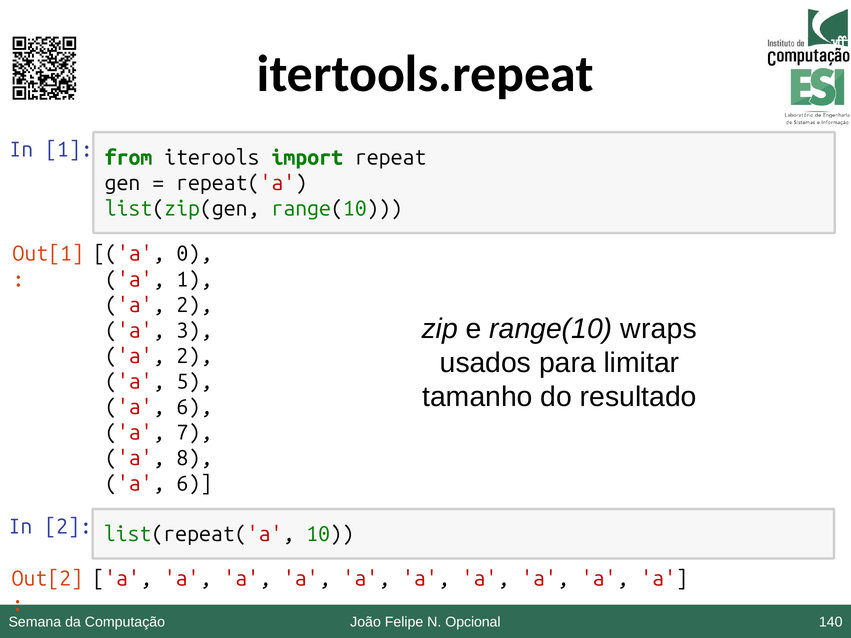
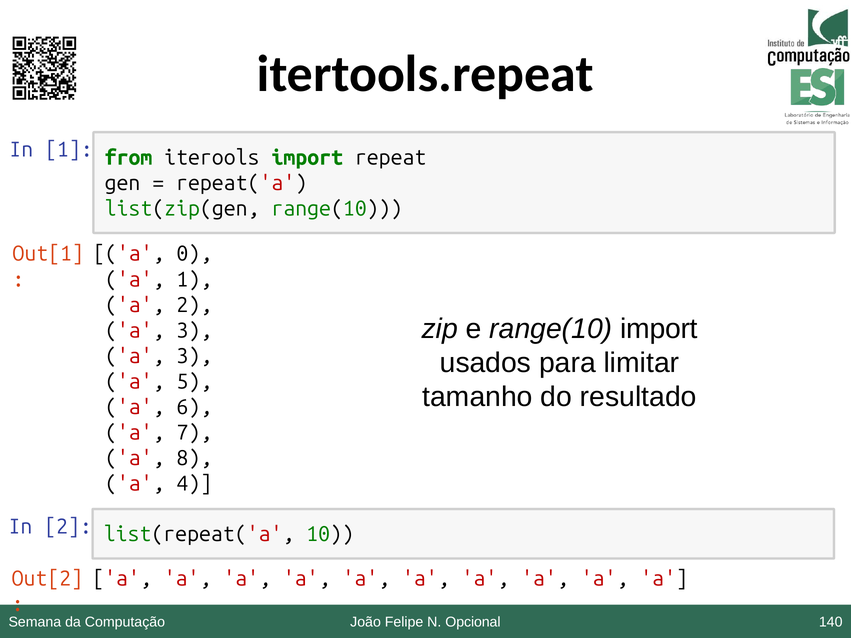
range(10 wraps: wraps -> import (659, 329)
2: 2 -> 3 (194, 356)
6: 6 -> 4 (194, 484)
